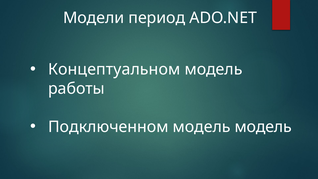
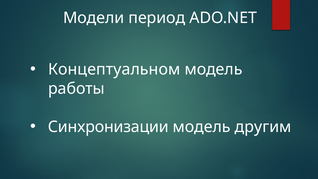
Подключенном: Подключенном -> Синхронизации (108, 127)
модель модель: модель -> другим (263, 127)
